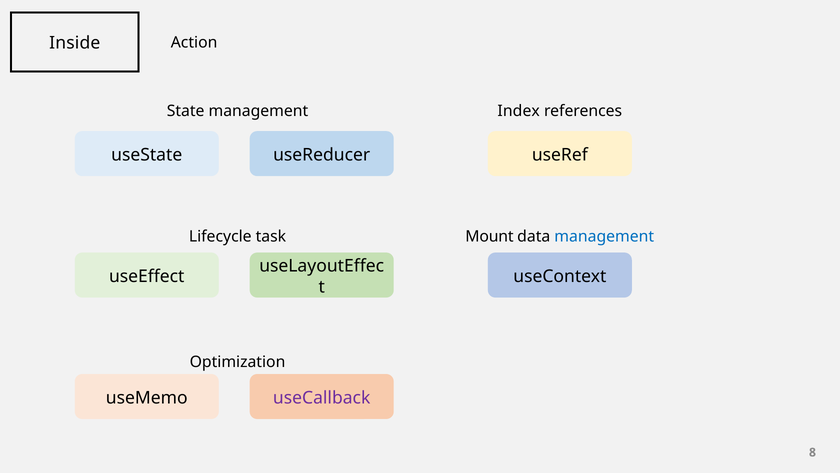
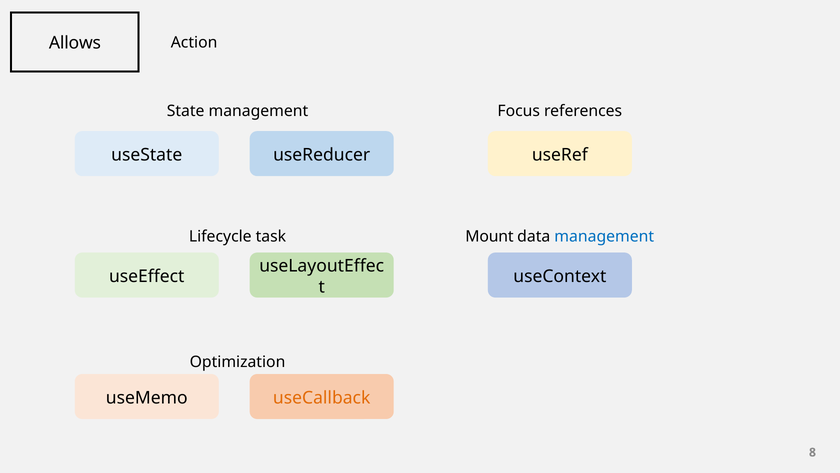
Inside: Inside -> Allows (75, 43)
Index: Index -> Focus (519, 111)
useCallback colour: purple -> orange (322, 397)
